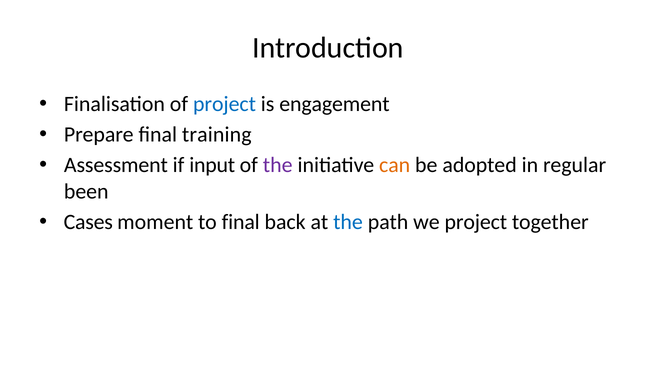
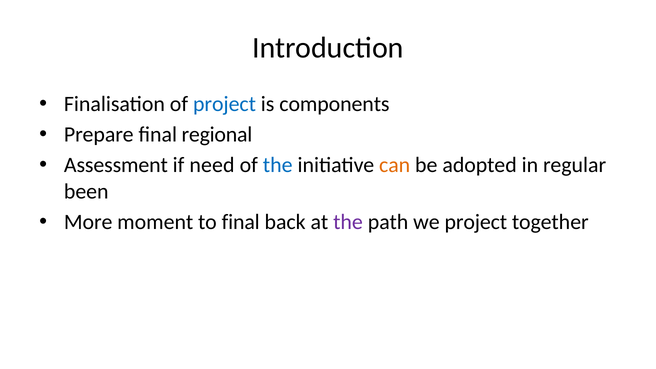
engagement: engagement -> components (334, 104)
training: training -> regional (217, 135)
input: input -> need (212, 165)
the colour: purple -> blue (278, 165)
Cases: Cases -> More (88, 222)
the colour: blue -> purple (348, 222)
